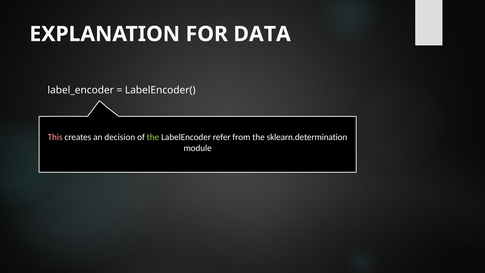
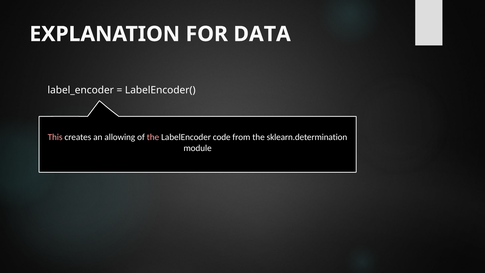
decision: decision -> allowing (120, 137)
the colour: light green -> pink (153, 137)
refer: refer -> code (222, 137)
